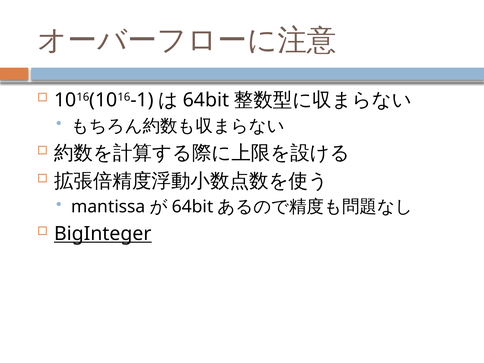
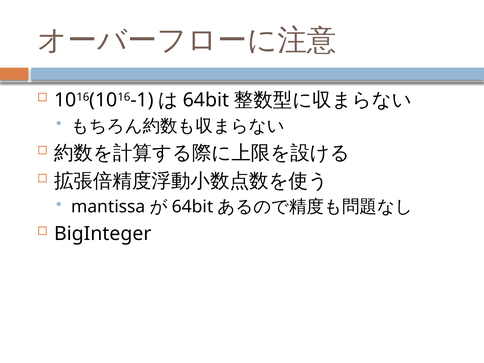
BigInteger underline: present -> none (103, 234)
